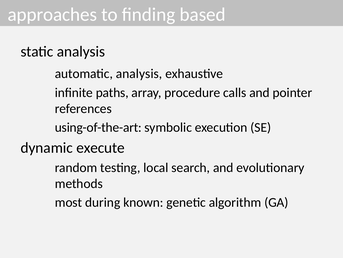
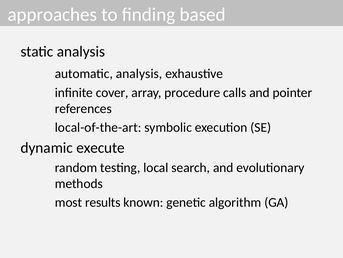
paths: paths -> cover (112, 92)
using-of-the-art: using-of-the-art -> local-of-the-art (98, 127)
during: during -> results (103, 202)
